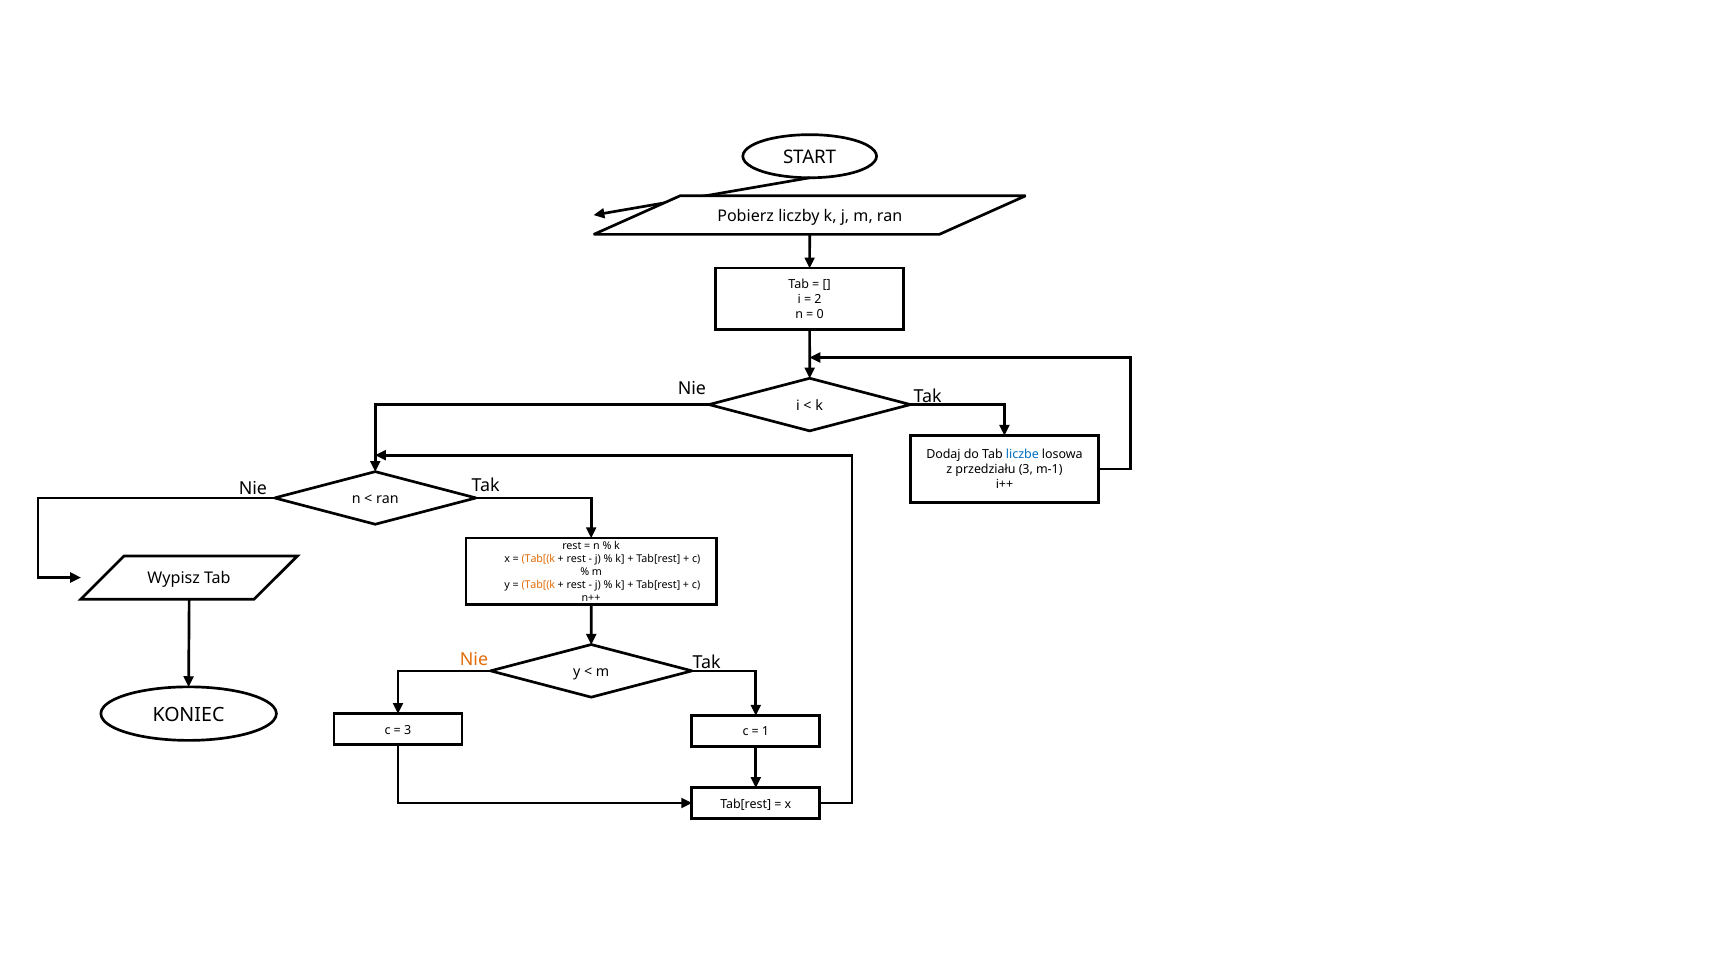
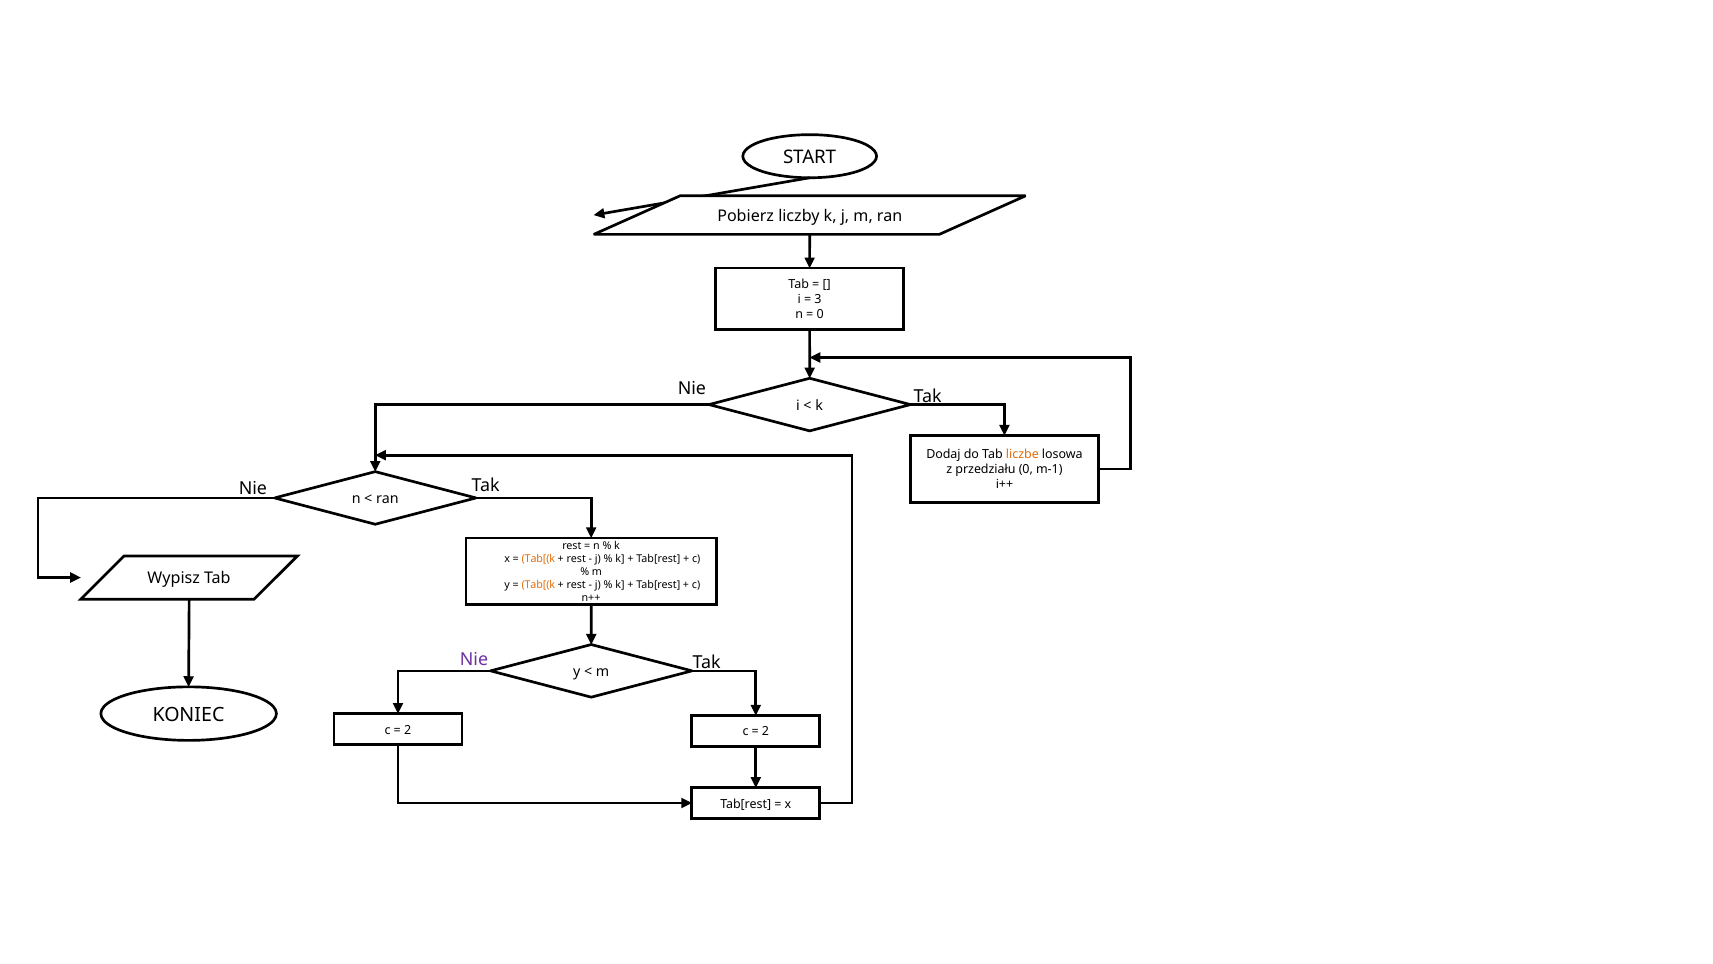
2: 2 -> 3 (818, 300)
liczbe colour: blue -> orange (1022, 455)
przedziału 3: 3 -> 0 (1026, 470)
Nie colour: orange -> purple (474, 659)
3: 3 -> 2 (408, 730)
1: 1 -> 2 (766, 732)
